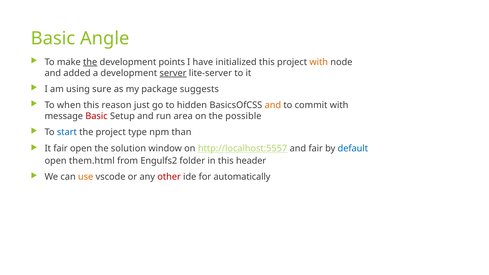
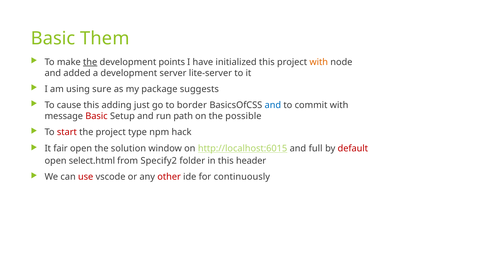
Angle: Angle -> Them (105, 39)
server underline: present -> none (173, 73)
when: when -> cause (69, 105)
reason: reason -> adding (117, 105)
hidden: hidden -> border (192, 105)
and colour: orange -> blue (273, 105)
area: area -> path (183, 116)
start colour: blue -> red (67, 132)
than: than -> hack (182, 132)
http://localhost:5557: http://localhost:5557 -> http://localhost:6015 (243, 148)
and fair: fair -> full (316, 148)
default colour: blue -> red (353, 148)
them.html: them.html -> select.html (92, 161)
Engulfs2: Engulfs2 -> Specify2 (159, 161)
use colour: orange -> red (86, 177)
automatically: automatically -> continuously (242, 177)
